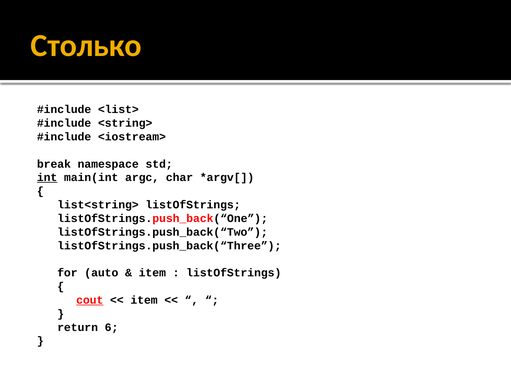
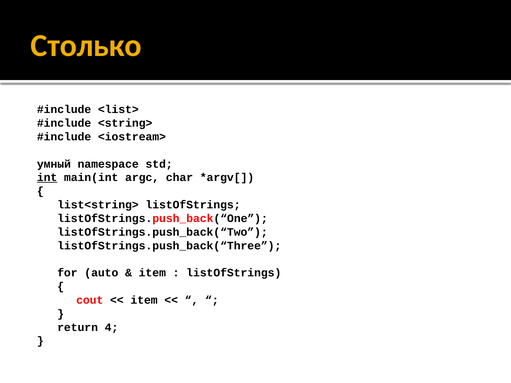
break: break -> умный (54, 164)
cout underline: present -> none (90, 300)
6: 6 -> 4 (112, 327)
